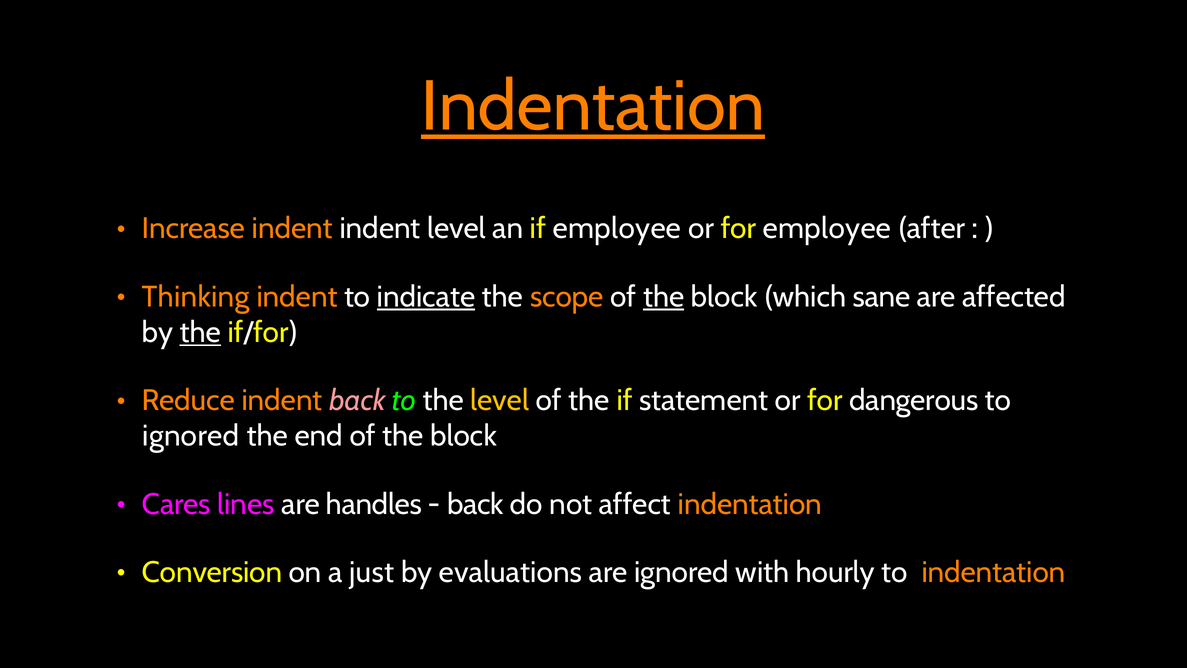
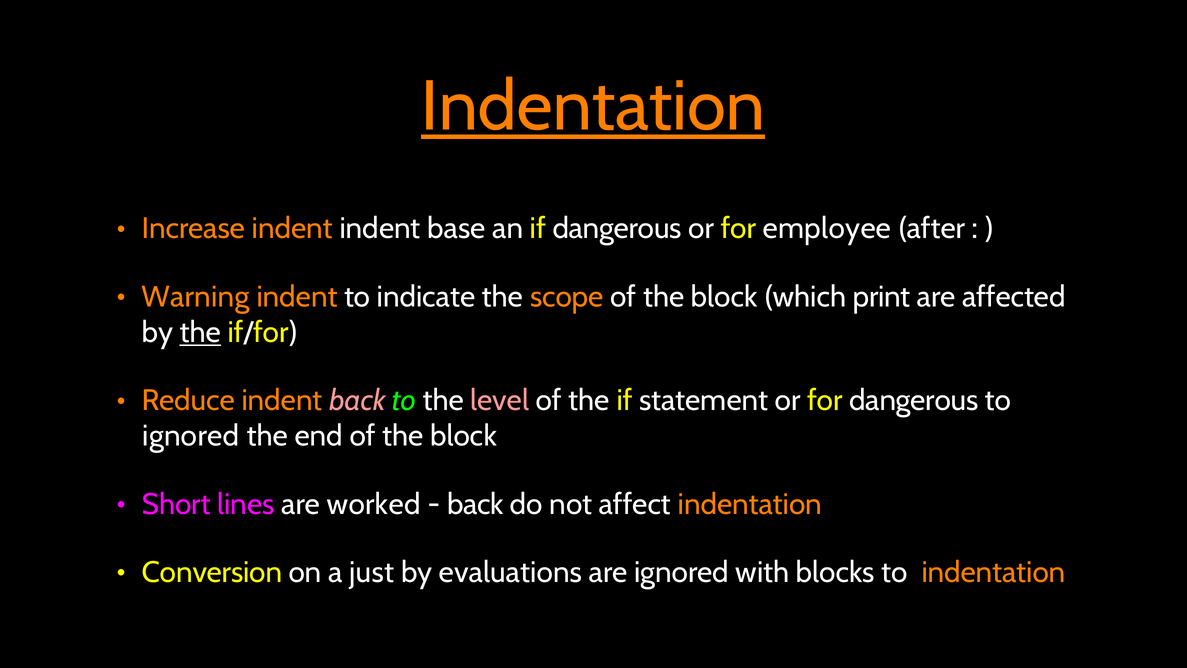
indent level: level -> base (456, 229)
if employee: employee -> dangerous (617, 229)
Thinking: Thinking -> Warning (196, 297)
indicate underline: present -> none (426, 297)
the underline: present -> none (664, 297)
sane: sane -> print (882, 297)
level colour: yellow -> pink (500, 400)
Cares: Cares -> Short (176, 504)
handles: handles -> worked (374, 504)
hourly: hourly -> blocks (835, 572)
